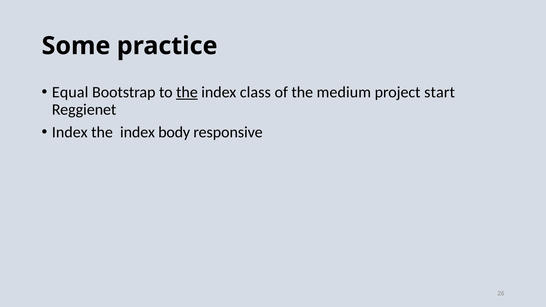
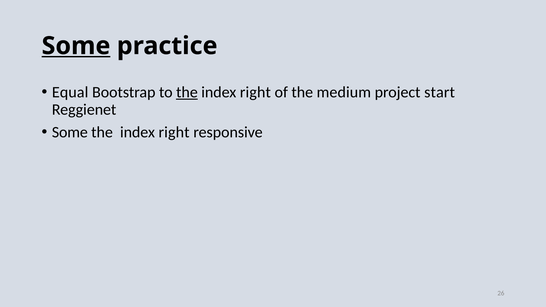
Some underline: none -> present (76, 46)
class: class -> right (255, 92)
Index: Index -> Some (70, 132)
body: body -> right (174, 132)
